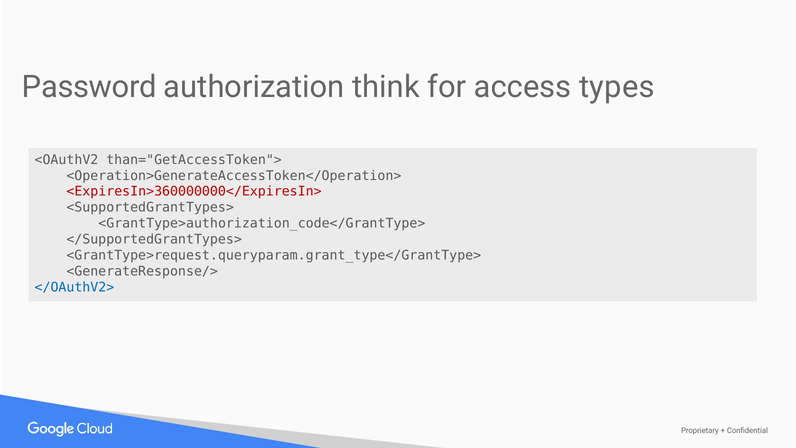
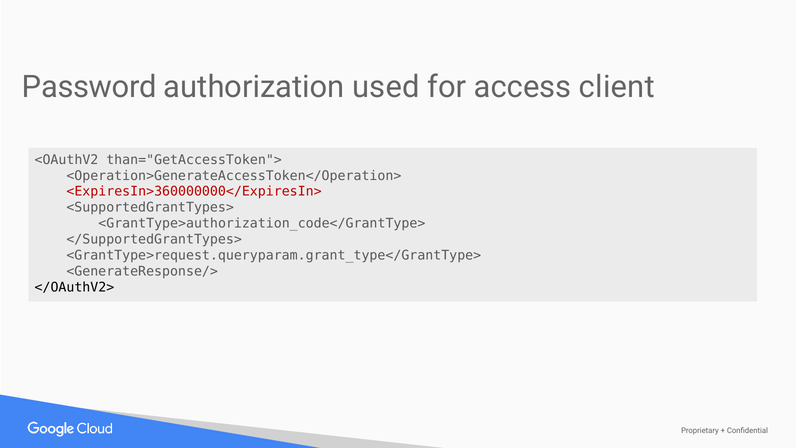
think: think -> used (386, 87)
types: types -> client (617, 87)
</OAuthV2> colour: blue -> black (74, 287)
